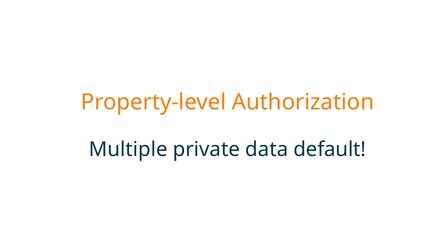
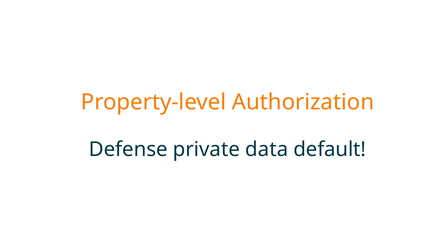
Multiple: Multiple -> Defense (128, 149)
